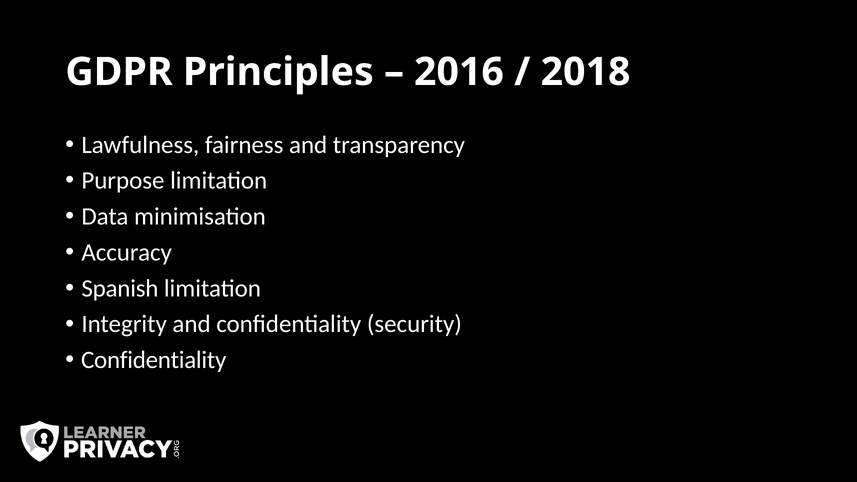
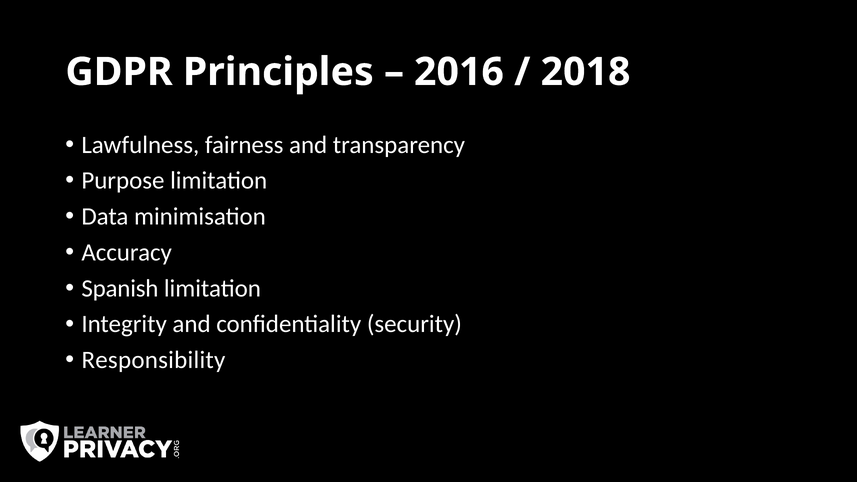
Confidentiality: Confidentiality -> Responsibility (153, 360)
